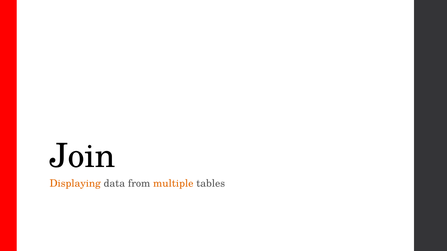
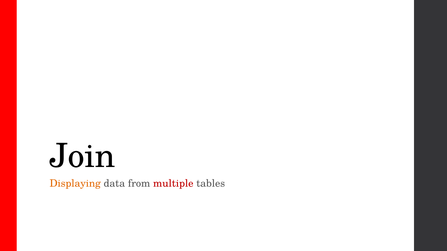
multiple colour: orange -> red (173, 184)
